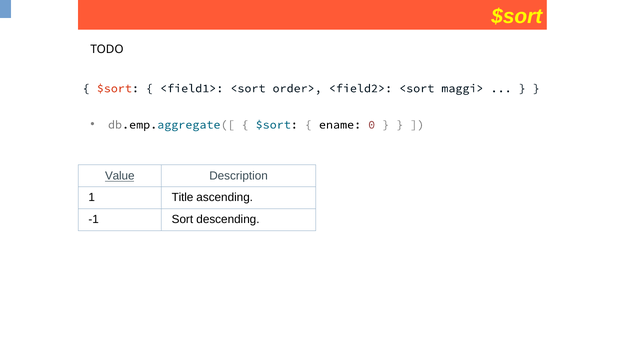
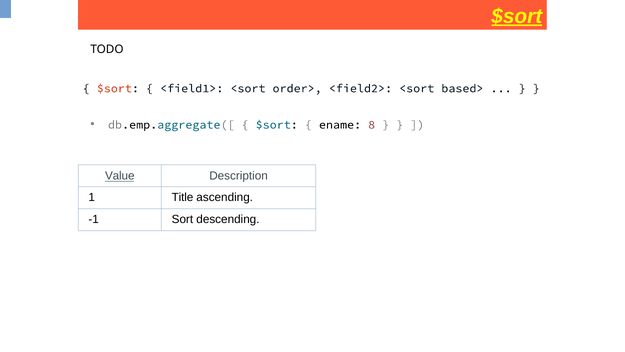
$sort underline: none -> present (517, 16)
maggi>: maggi> -> based> (462, 88)
0: 0 -> 8 (372, 125)
